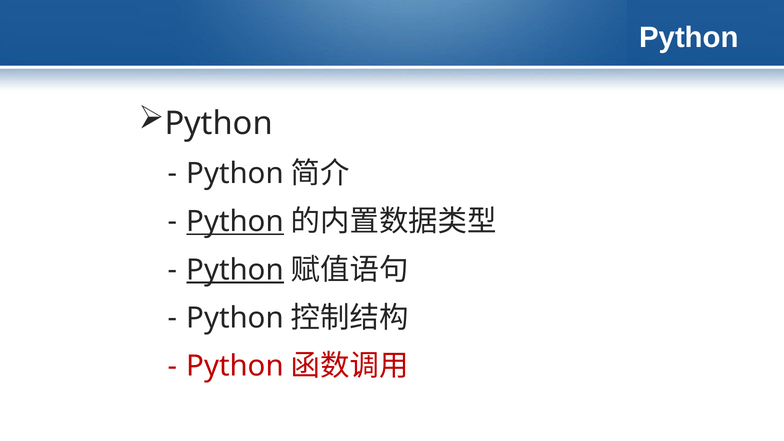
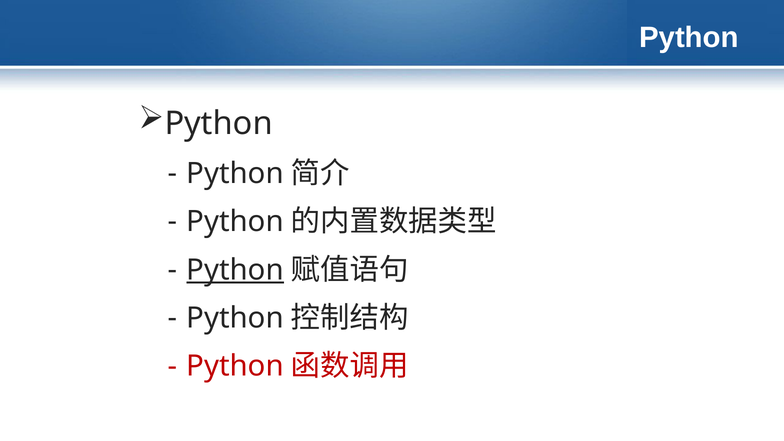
Python underline: present -> none (235, 222)
